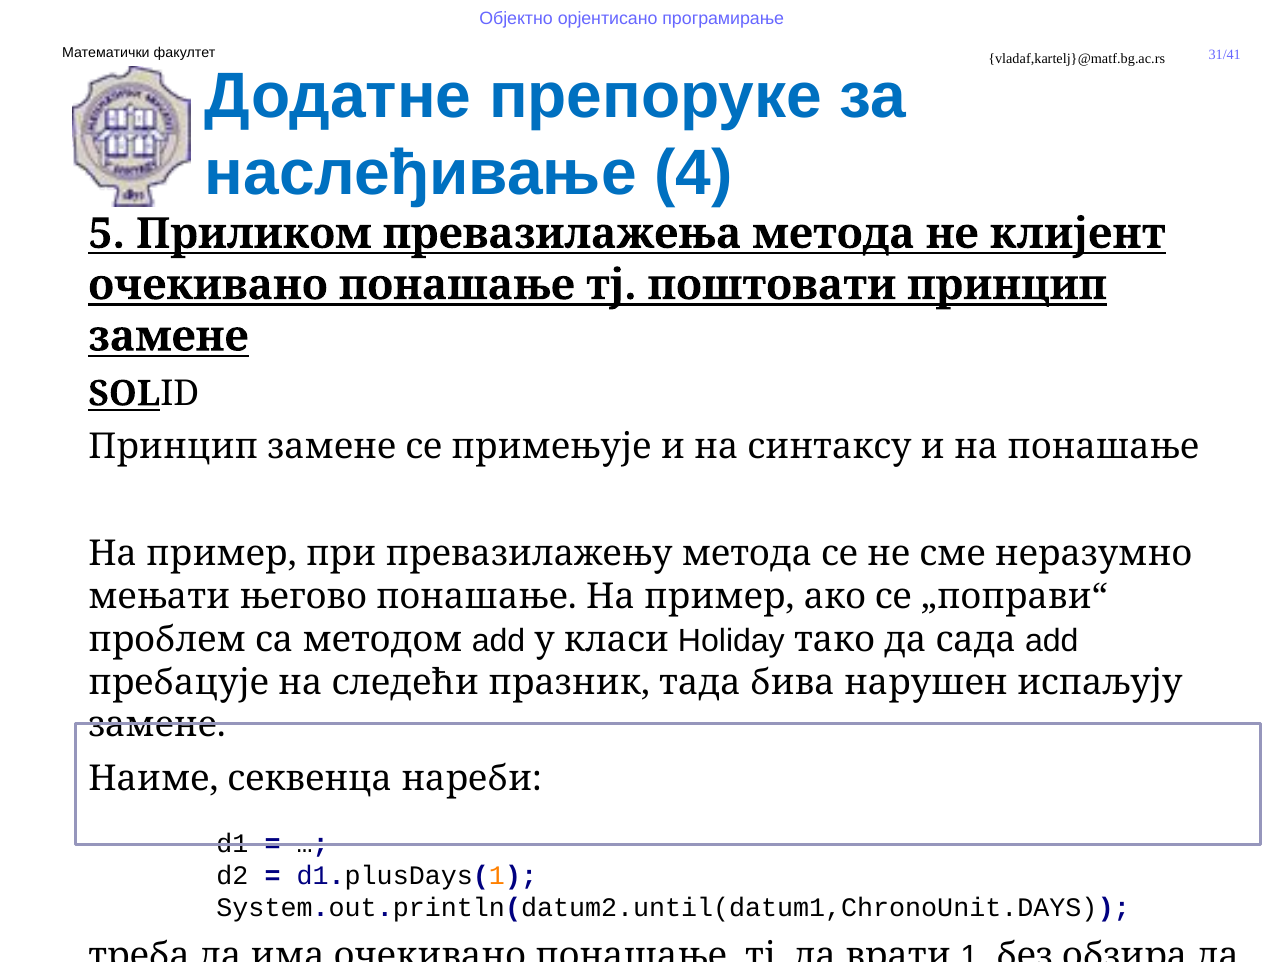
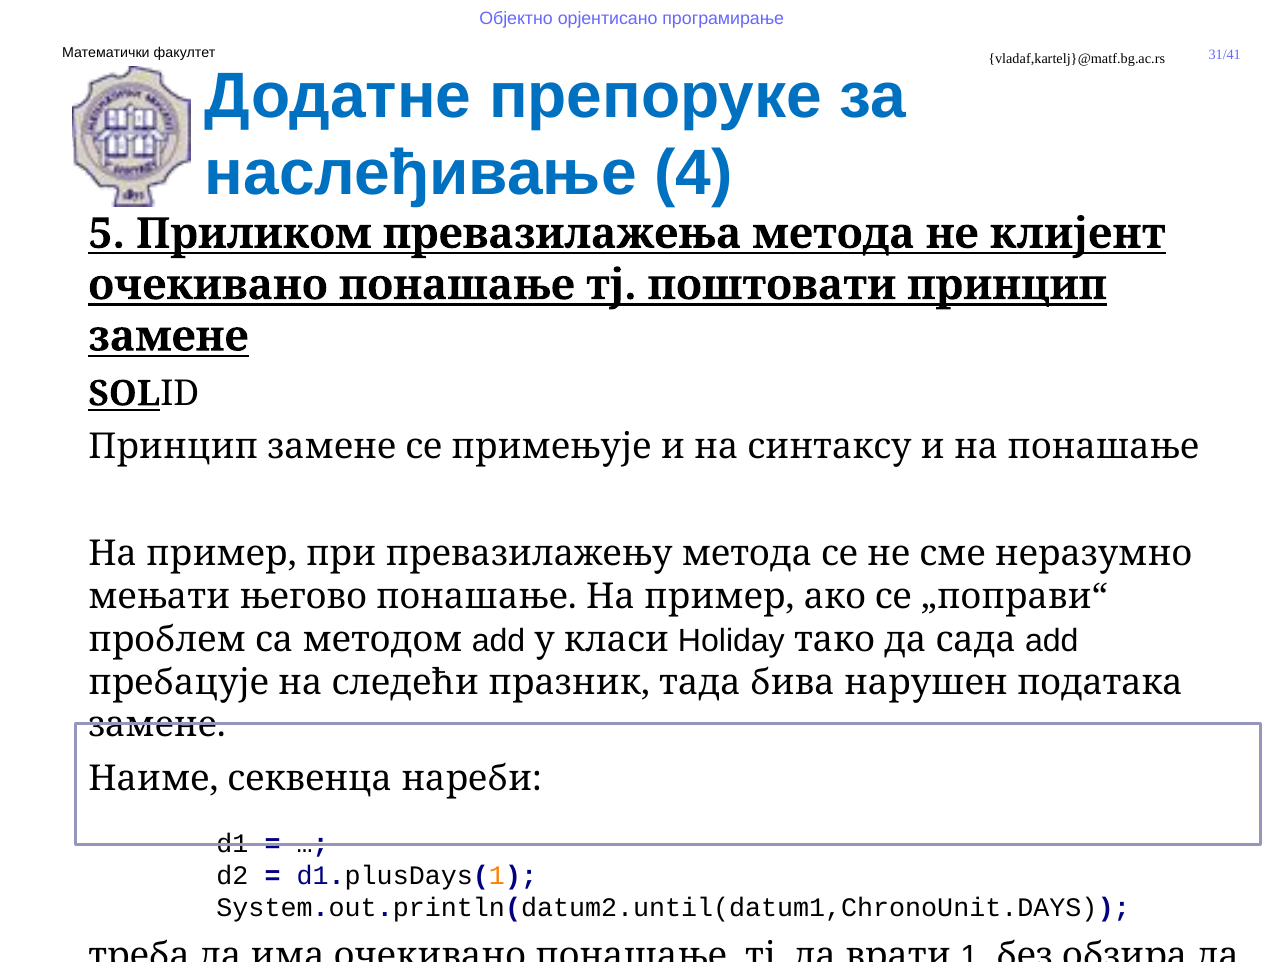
испаљују: испаљују -> података (1100, 682)
